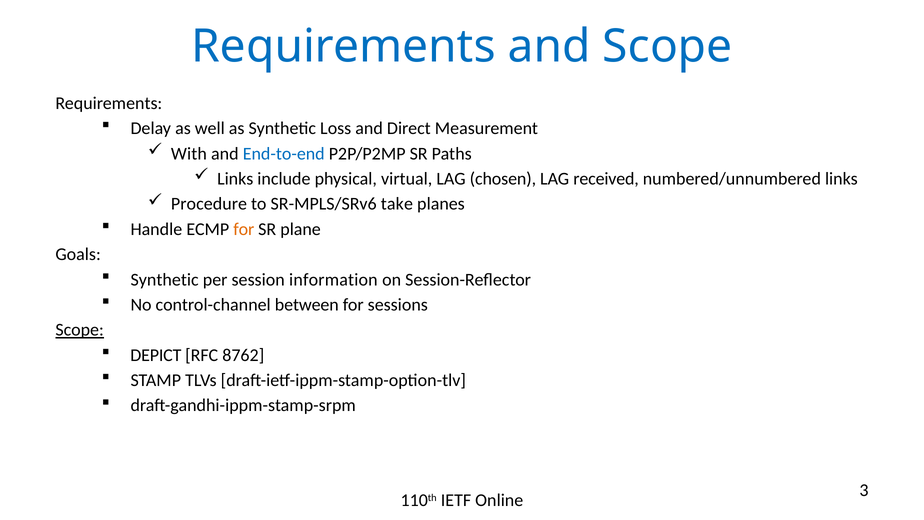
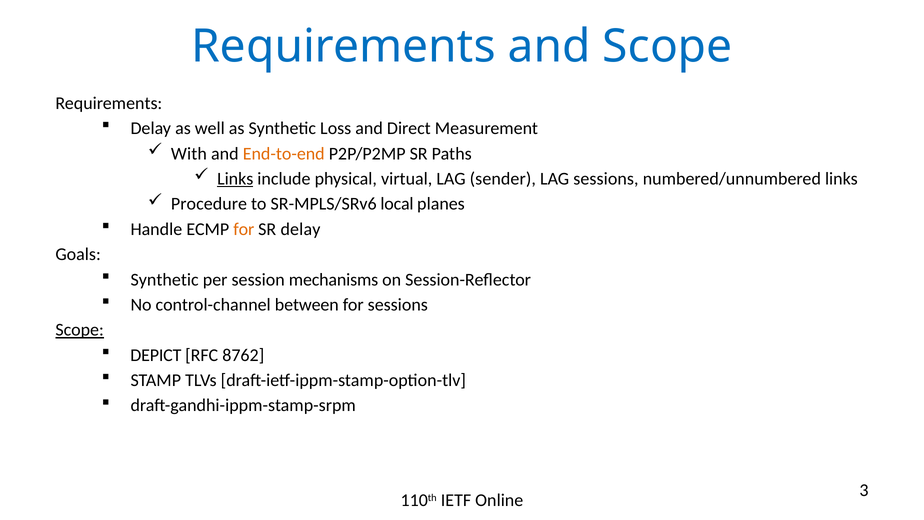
End-to-end colour: blue -> orange (284, 154)
Links underline: none -> present (235, 179)
chosen: chosen -> sender (503, 179)
LAG received: received -> sessions (606, 179)
take: take -> local (397, 204)
SR plane: plane -> delay (300, 229)
information: information -> mechanisms (334, 279)
